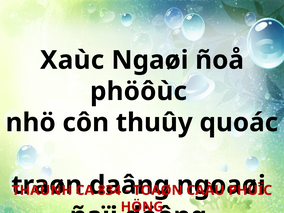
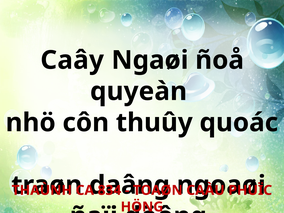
Xaùc: Xaùc -> Caây (72, 60)
phöôùc: phöôùc -> quyeàn (139, 91)
